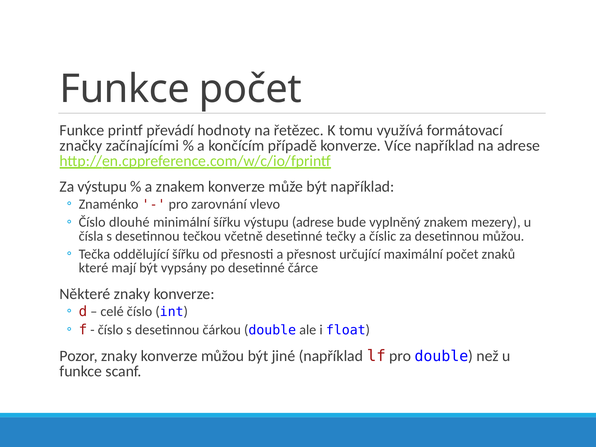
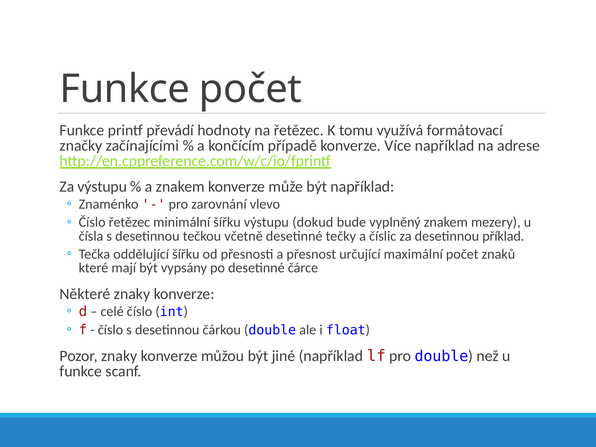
Číslo dlouhé: dlouhé -> řetězec (129, 222)
výstupu adrese: adrese -> dokud (313, 222)
desetinnou můžou: můžou -> příklad (503, 236)
